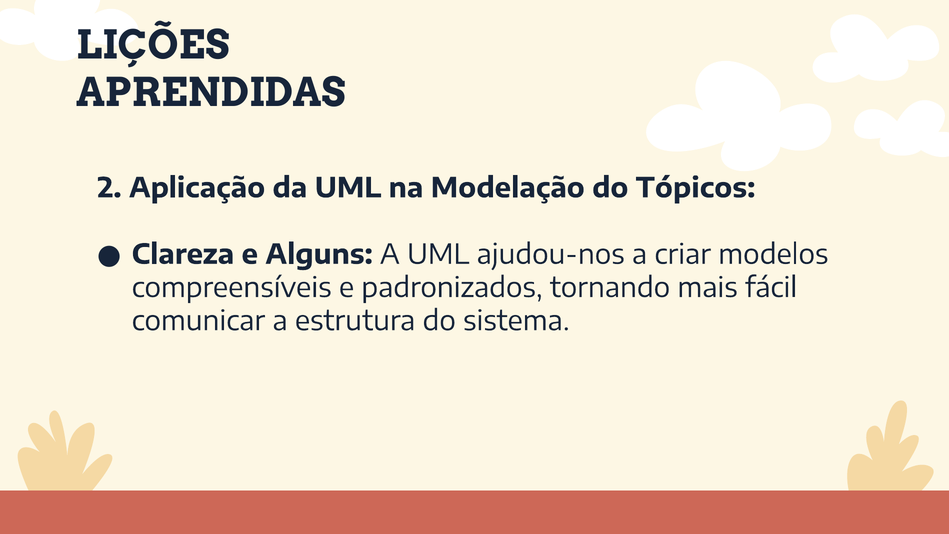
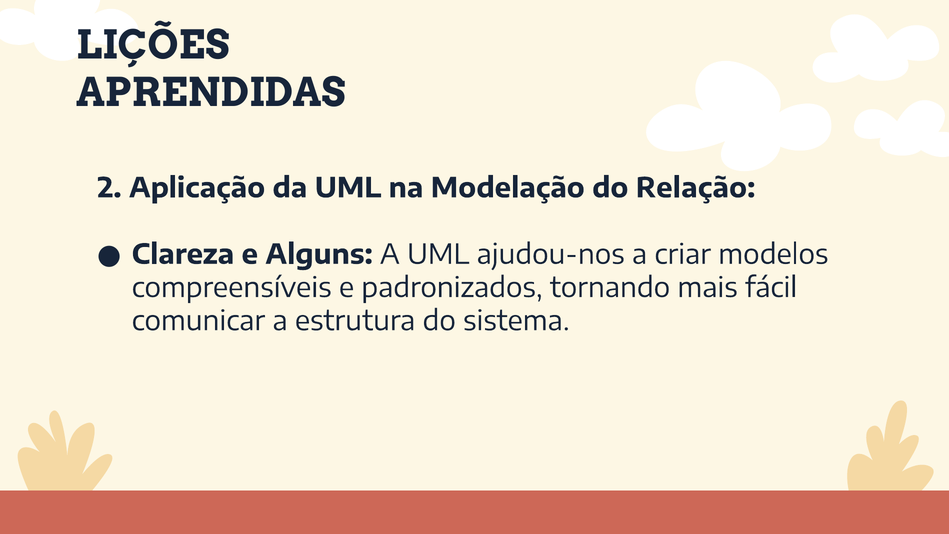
Tópicos: Tópicos -> Relação (696, 188)
